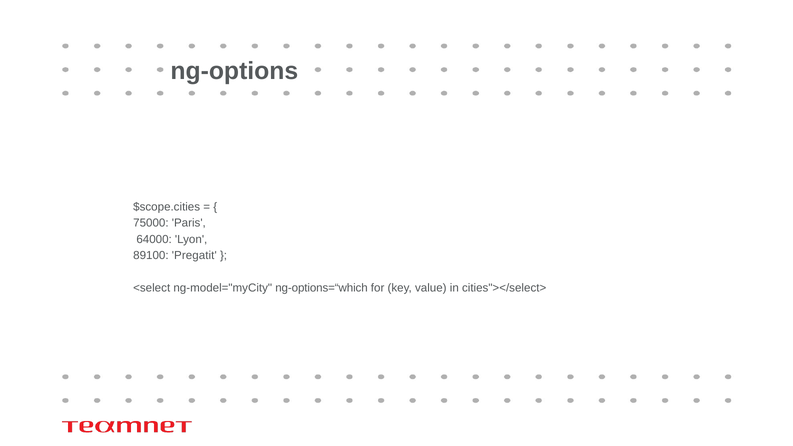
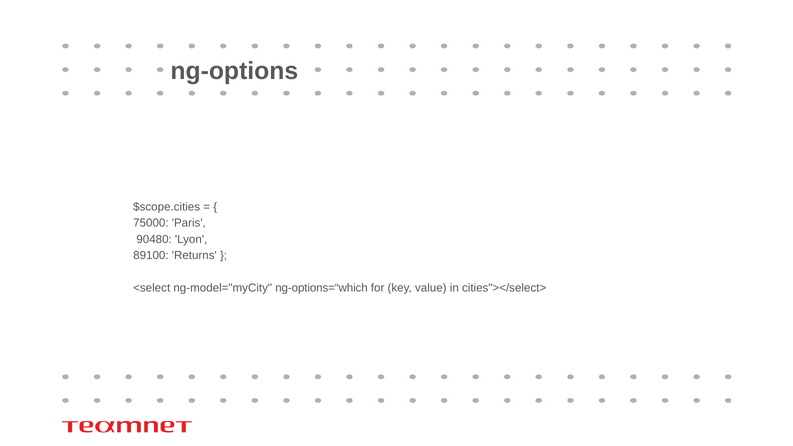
64000: 64000 -> 90480 (154, 239)
Pregatit: Pregatit -> Returns (194, 256)
